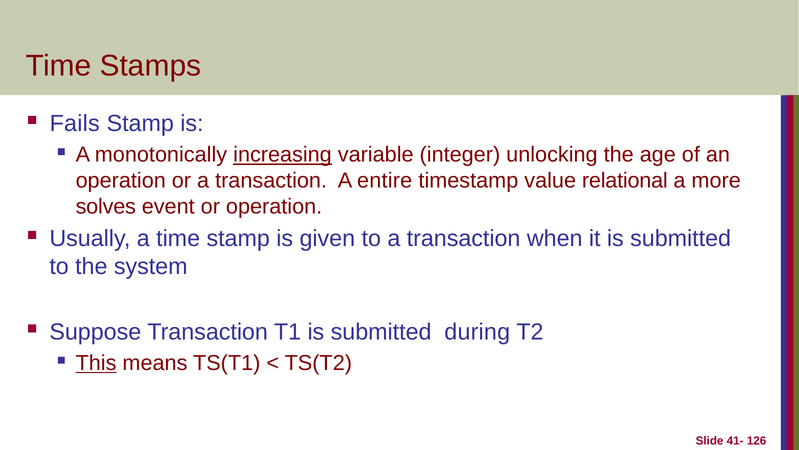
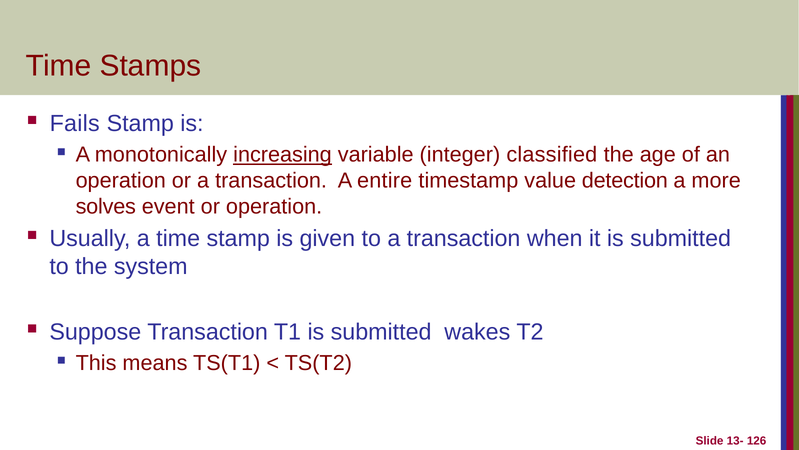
unlocking: unlocking -> classified (552, 155)
relational: relational -> detection (625, 181)
during: during -> wakes (477, 332)
This underline: present -> none (96, 363)
41-: 41- -> 13- (735, 440)
